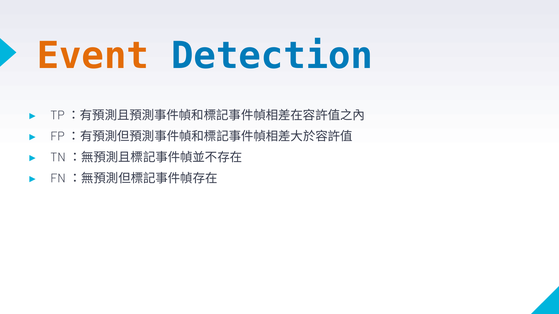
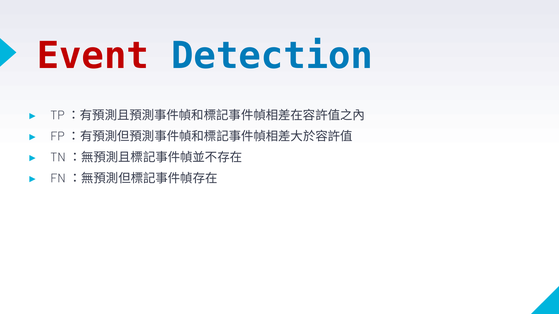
Event colour: orange -> red (93, 56)
